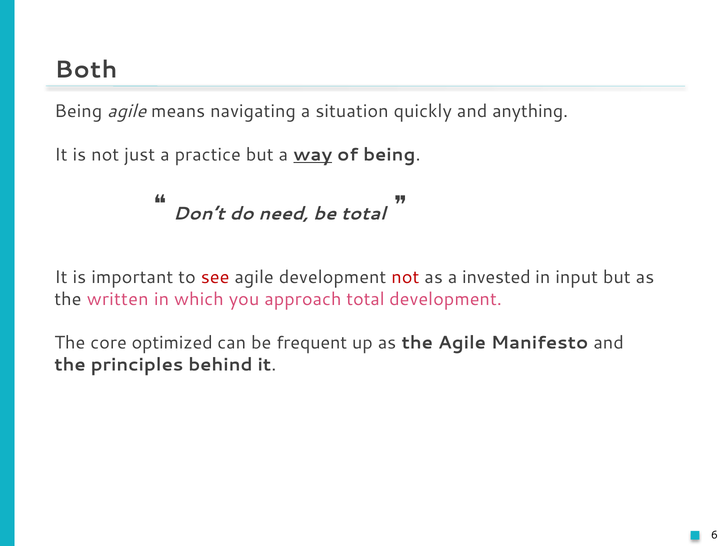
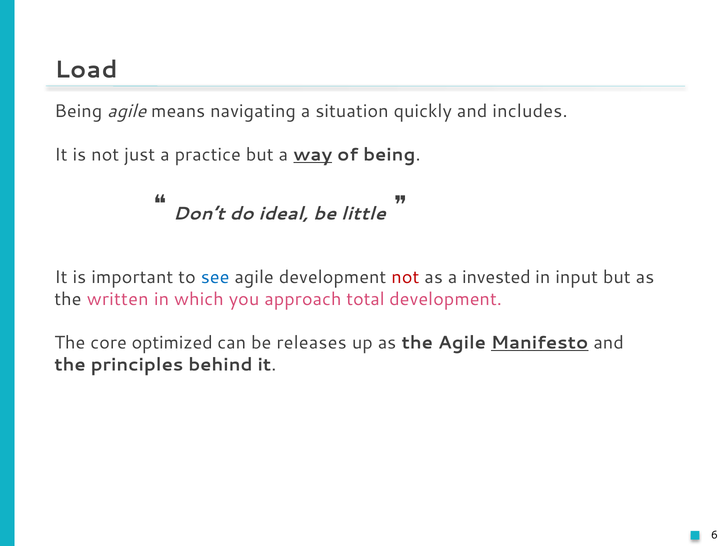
Both: Both -> Load (86, 70)
anything: anything -> includes (530, 111)
need: need -> ideal (283, 214)
be total: total -> little (363, 214)
see colour: red -> blue (215, 277)
frequent: frequent -> releases (312, 343)
Manifesto underline: none -> present (540, 343)
